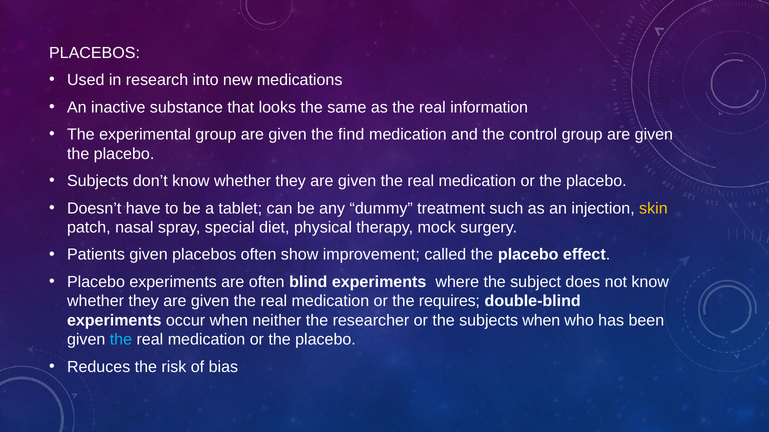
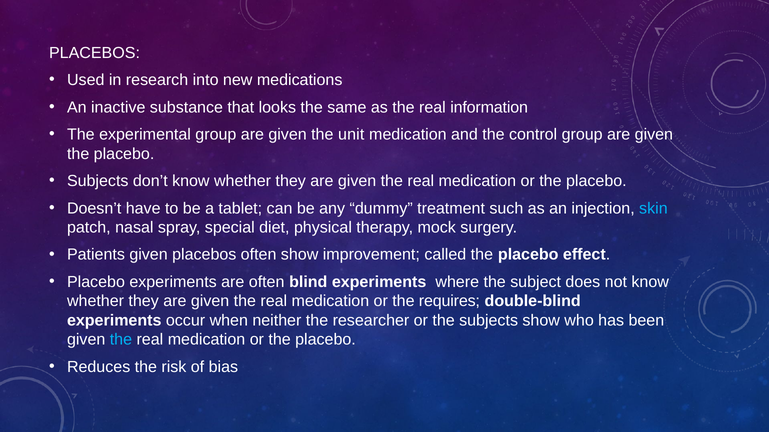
find: find -> unit (351, 135)
skin colour: yellow -> light blue (653, 209)
subjects when: when -> show (541, 321)
